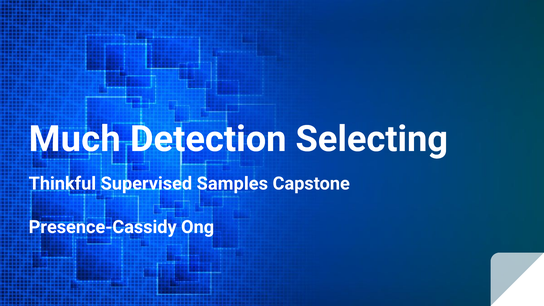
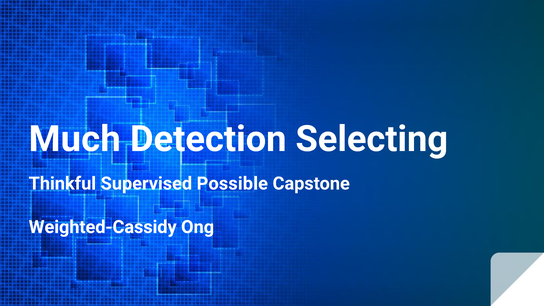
Samples: Samples -> Possible (232, 184)
Presence-Cassidy: Presence-Cassidy -> Weighted-Cassidy (103, 227)
